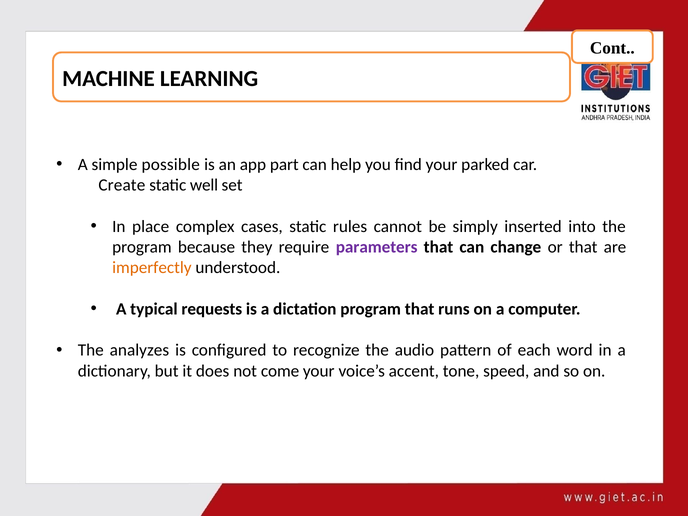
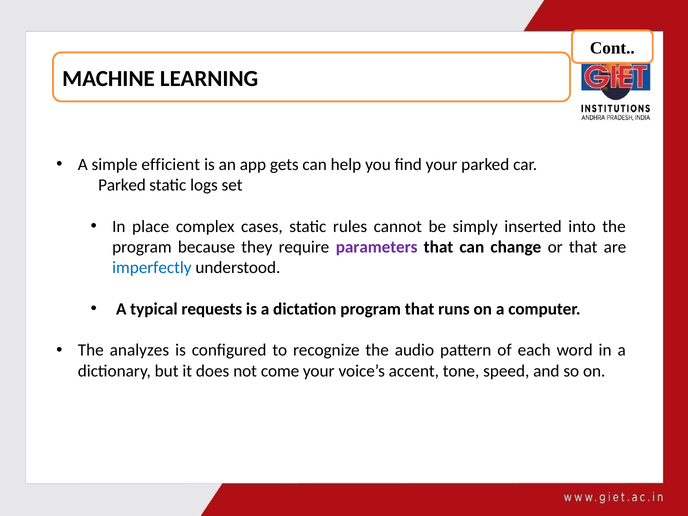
possible: possible -> efficient (171, 165)
part: part -> gets (284, 165)
Create: Create -> Parked (122, 185)
well: well -> logs (204, 185)
imperfectly colour: orange -> blue (152, 268)
